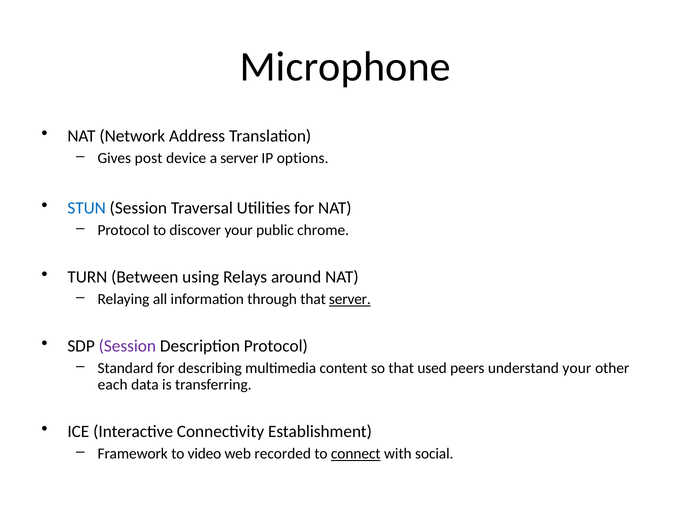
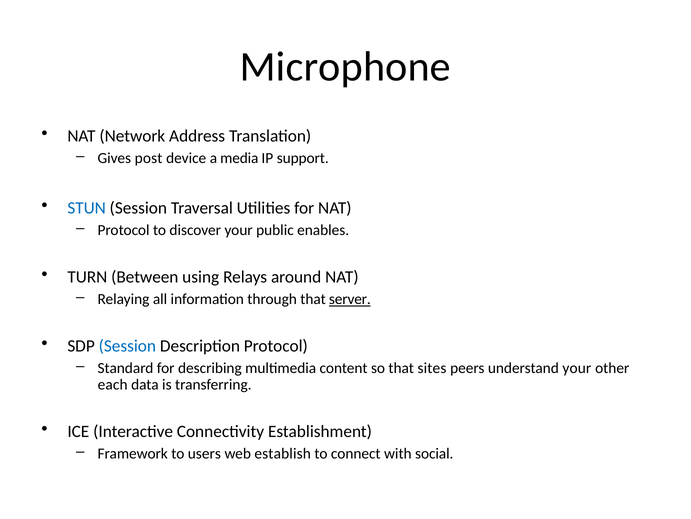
a server: server -> media (239, 158)
options: options -> support (303, 158)
chrome: chrome -> enables (323, 230)
Session colour: purple -> blue (127, 346)
used: used -> sites (432, 368)
video: video -> users (204, 453)
recorded: recorded -> establish (283, 453)
connect underline: present -> none (356, 453)
